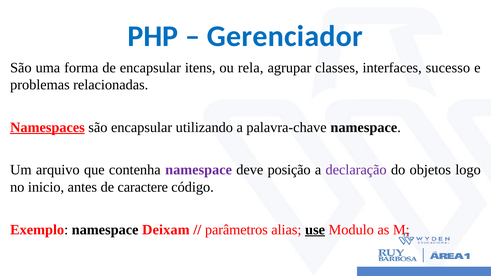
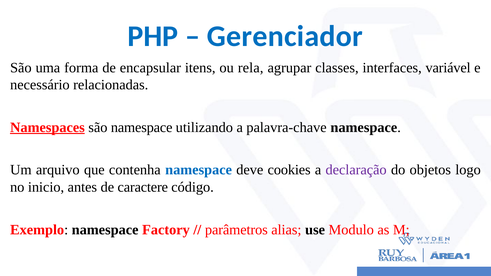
sucesso: sucesso -> variável (448, 68)
problemas: problemas -> necessário (40, 85)
são encapsular: encapsular -> namespace (142, 127)
namespace colour: purple -> blue (199, 170)
posição: posição -> cookies (289, 170)
Deixam: Deixam -> Factory (166, 230)
use underline: present -> none (315, 230)
